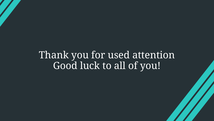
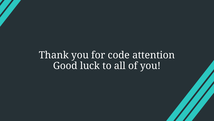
used: used -> code (119, 55)
